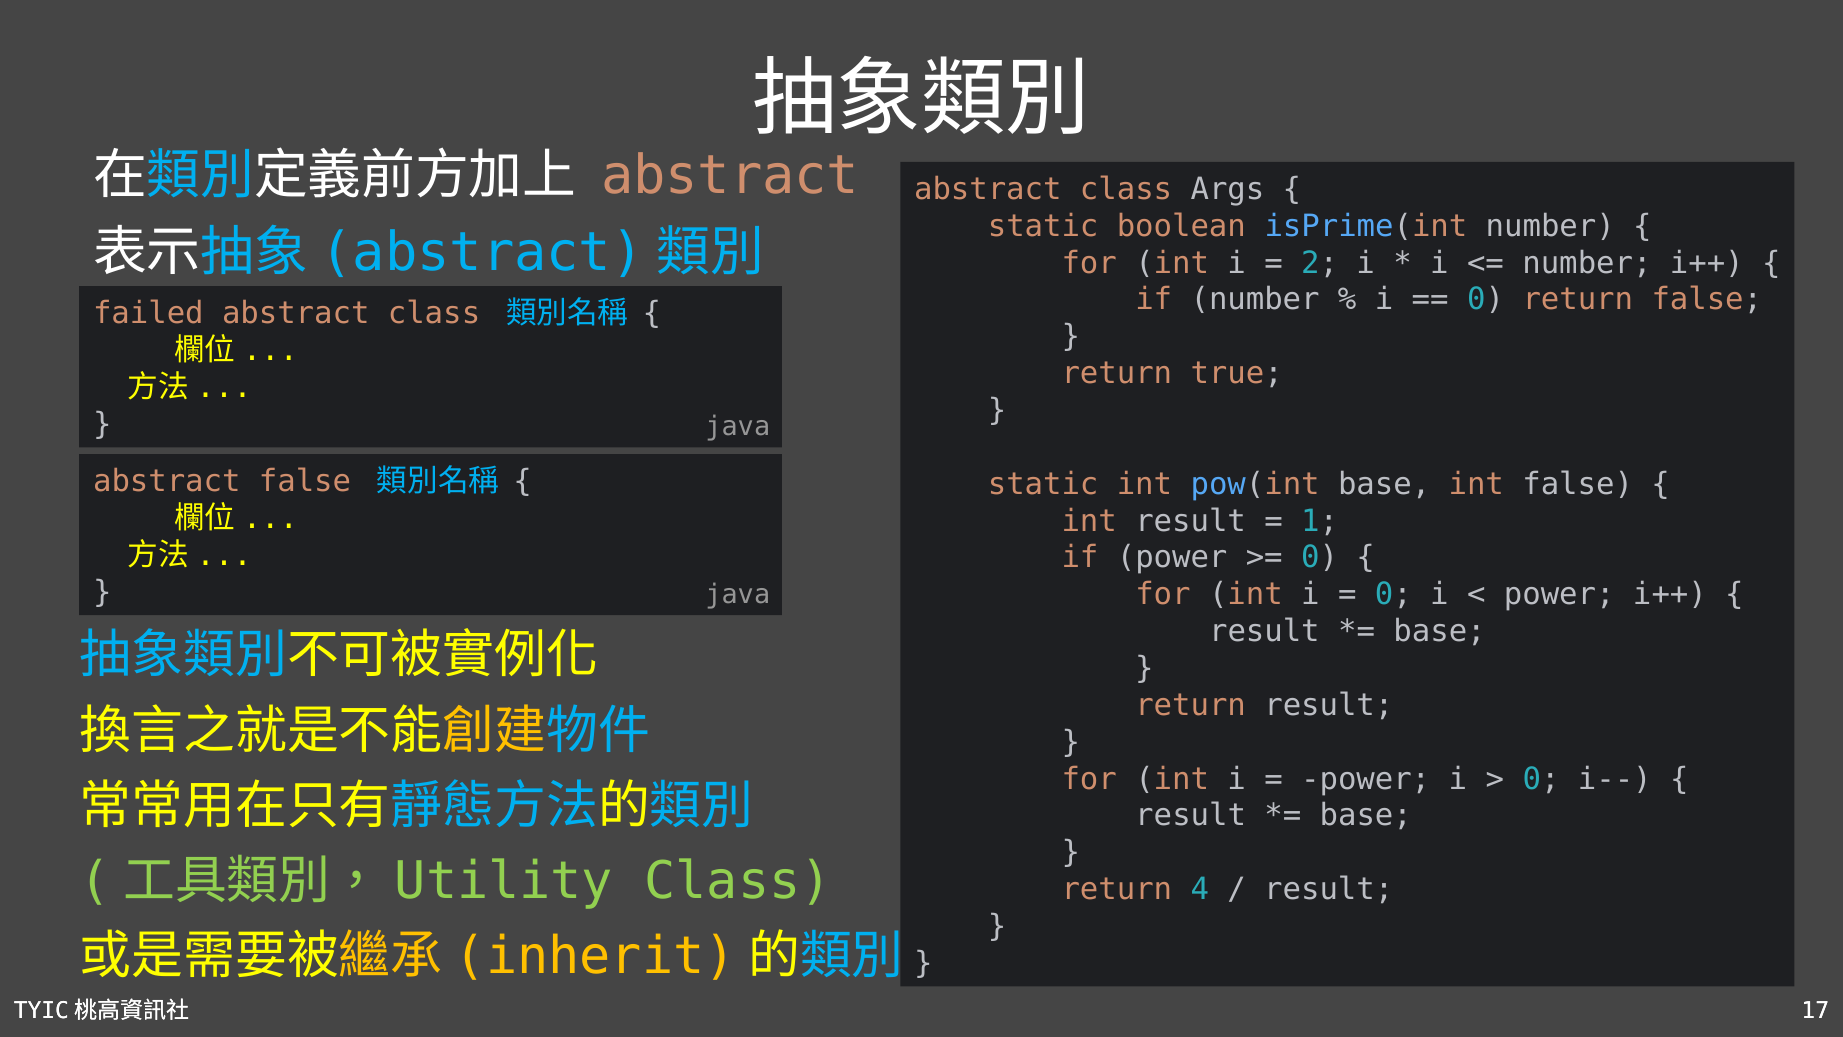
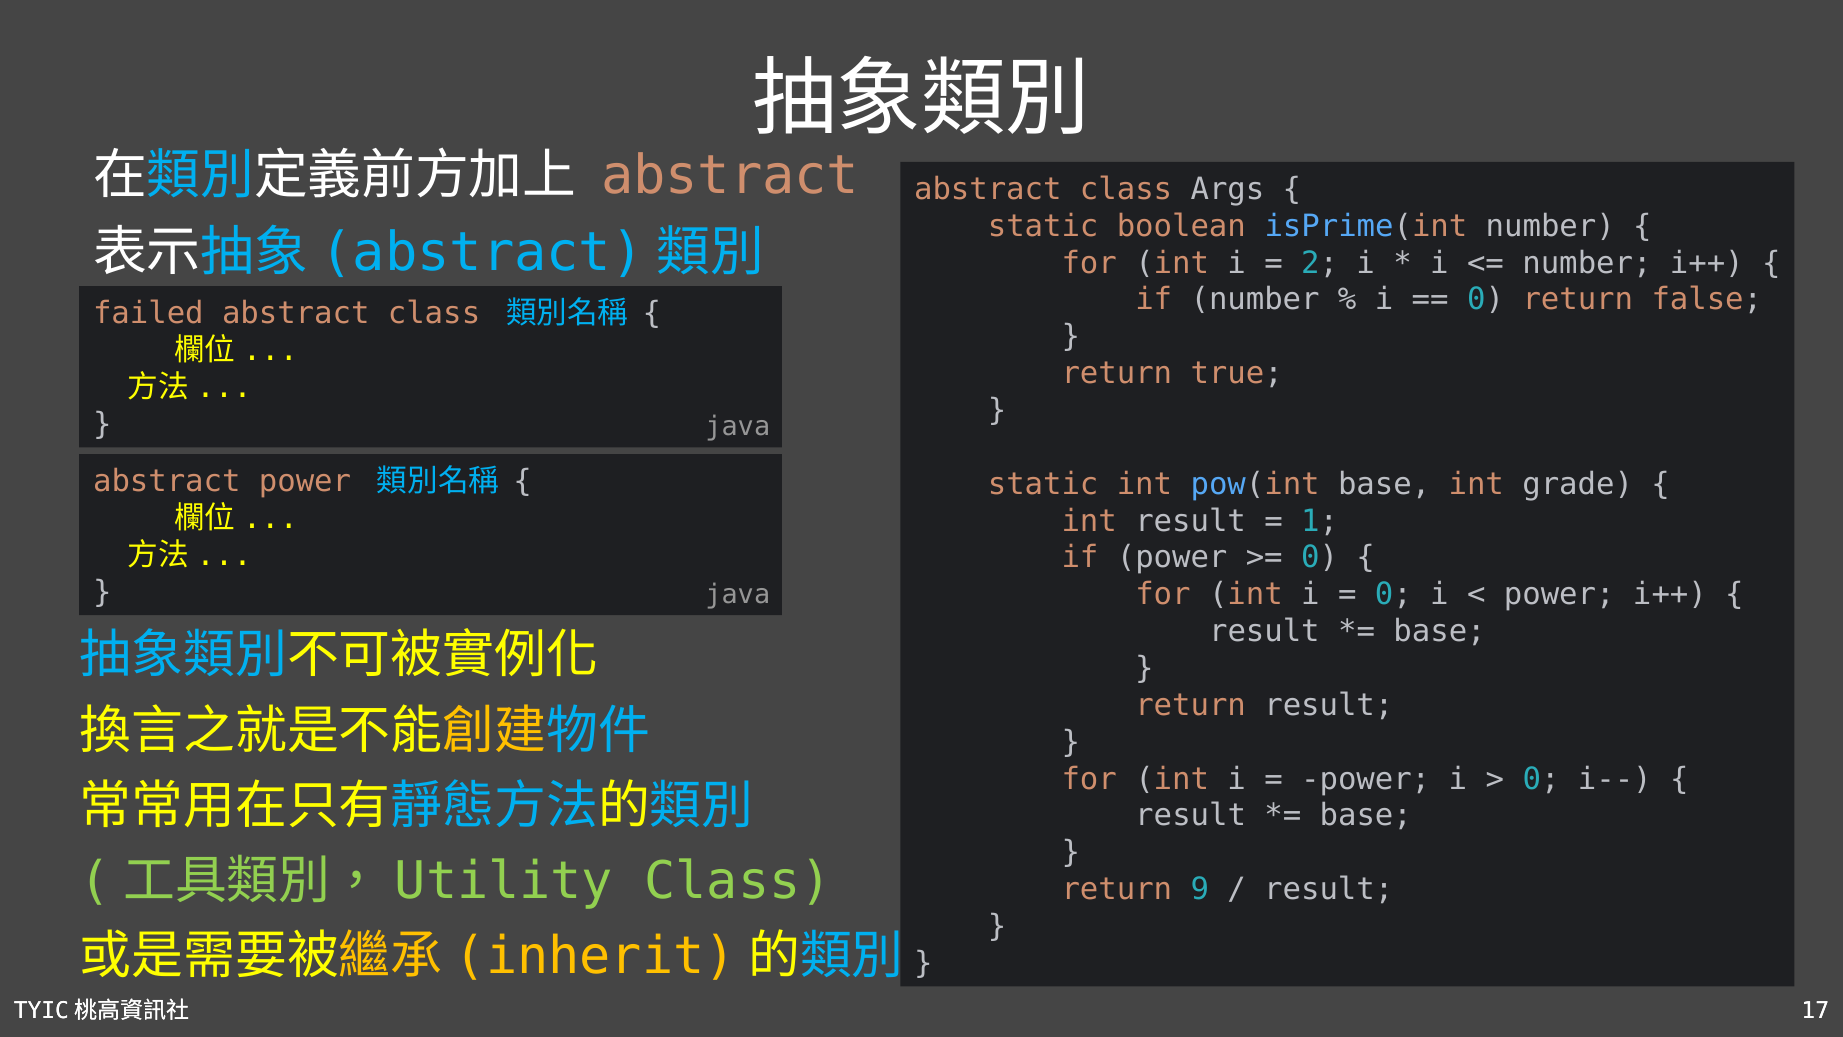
abstract false: false -> power (305, 481)
int false: false -> grade (1578, 484)
4: 4 -> 9 (1200, 889)
